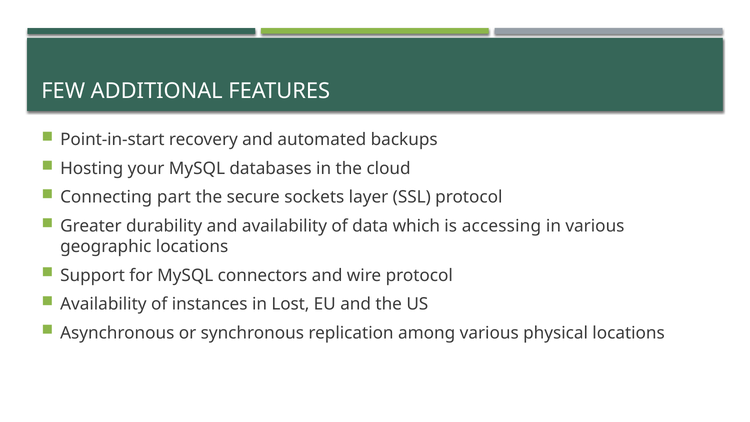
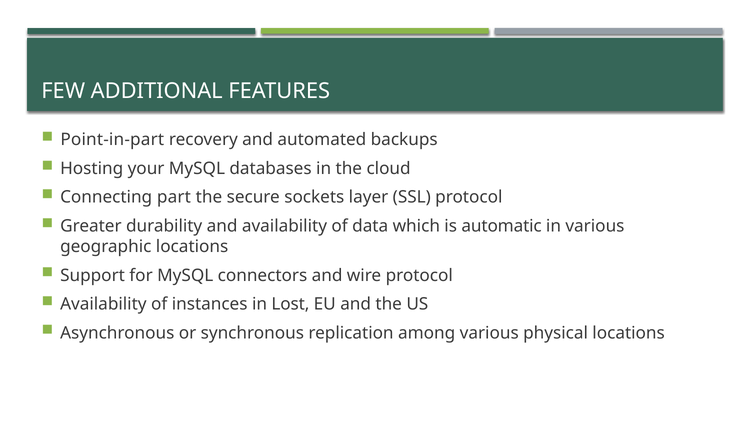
Point-in-start: Point-in-start -> Point-in-part (112, 140)
accessing: accessing -> automatic (502, 226)
